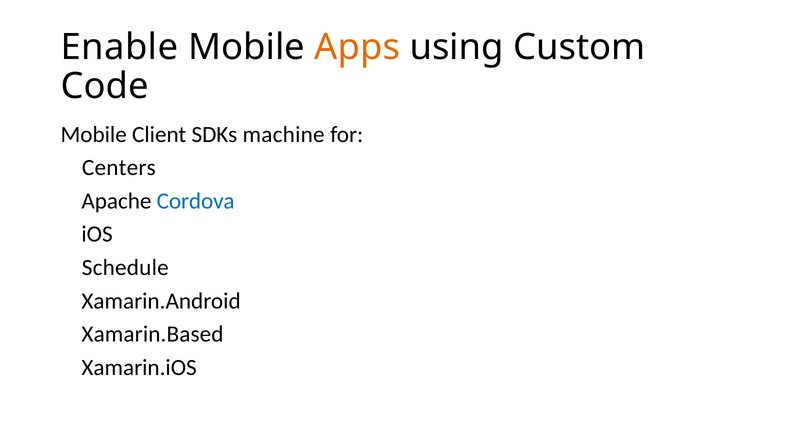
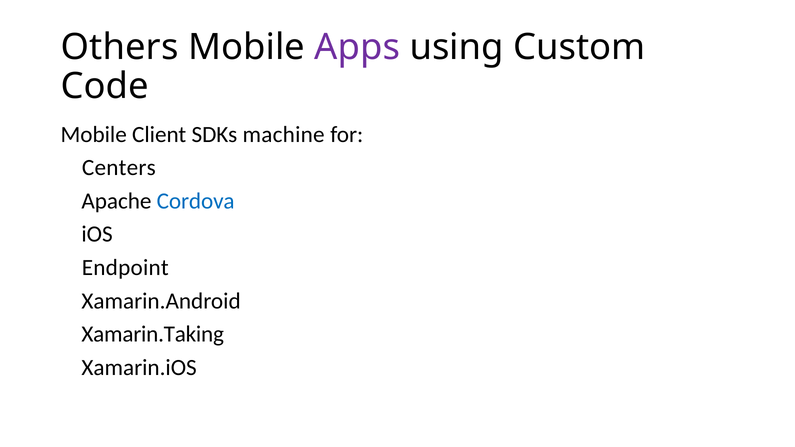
Enable: Enable -> Others (120, 47)
Apps colour: orange -> purple (357, 47)
Schedule: Schedule -> Endpoint (125, 268)
Xamarin.Based: Xamarin.Based -> Xamarin.Taking (153, 334)
